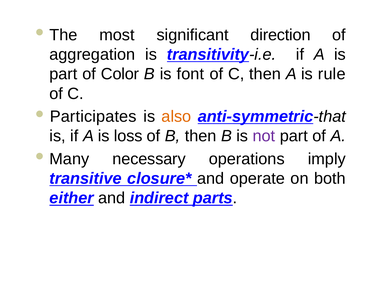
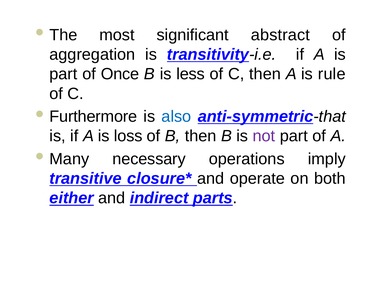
direction: direction -> abstract (280, 35)
Color: Color -> Once (120, 74)
font: font -> less (191, 74)
Participates: Participates -> Furthermore (93, 116)
also colour: orange -> blue (176, 116)
